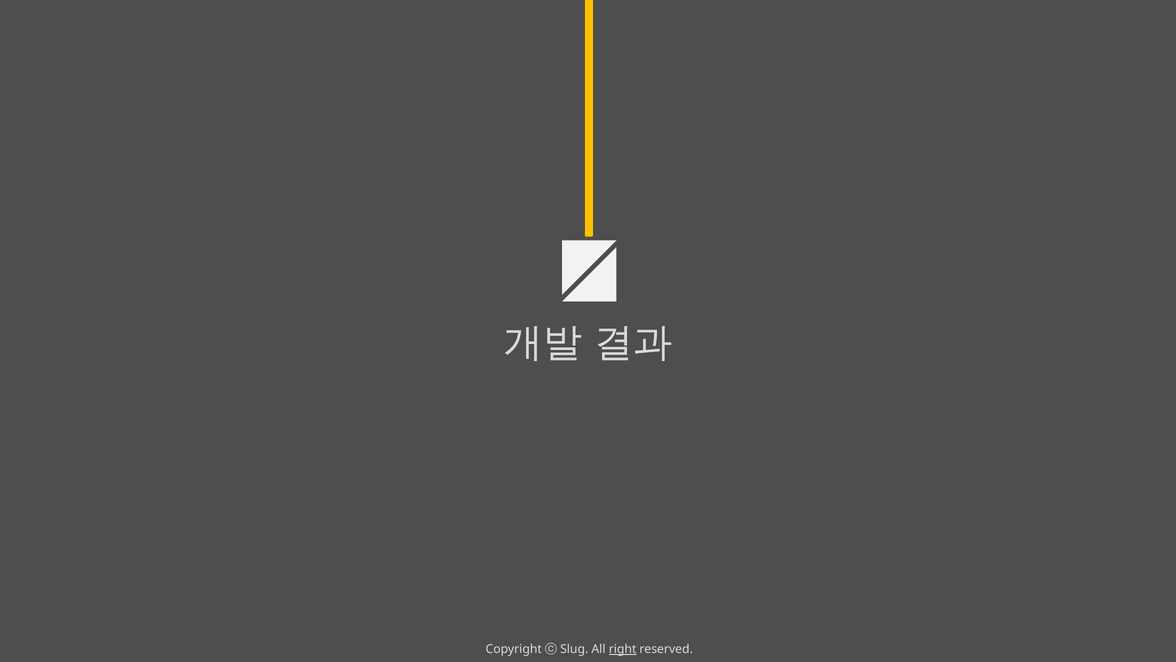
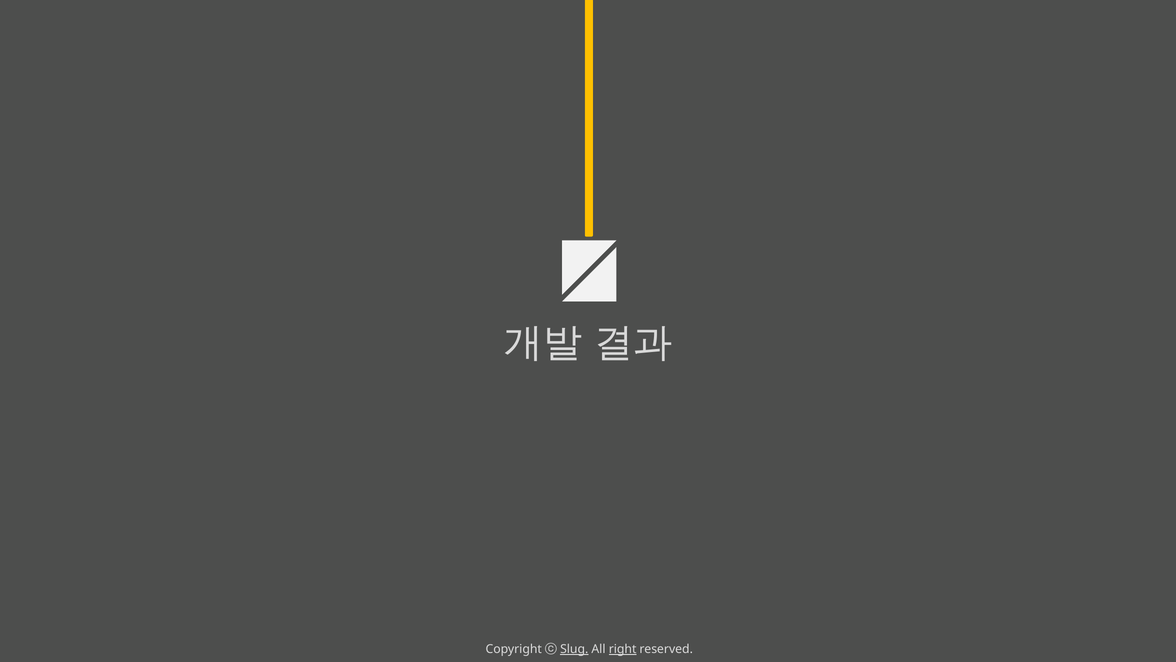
Slug underline: none -> present (574, 649)
